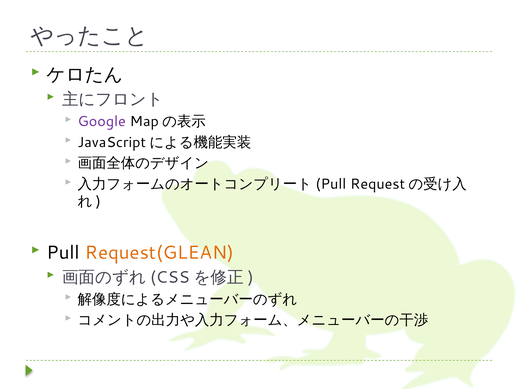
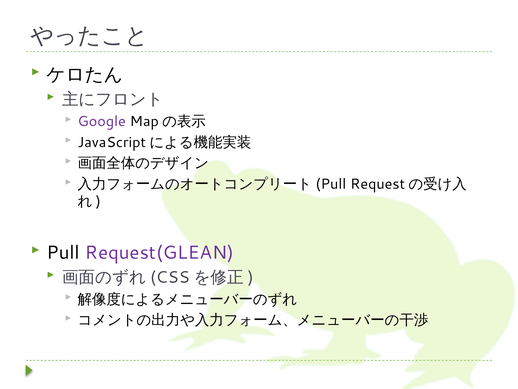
Request(GLEAN colour: orange -> purple (159, 252)
